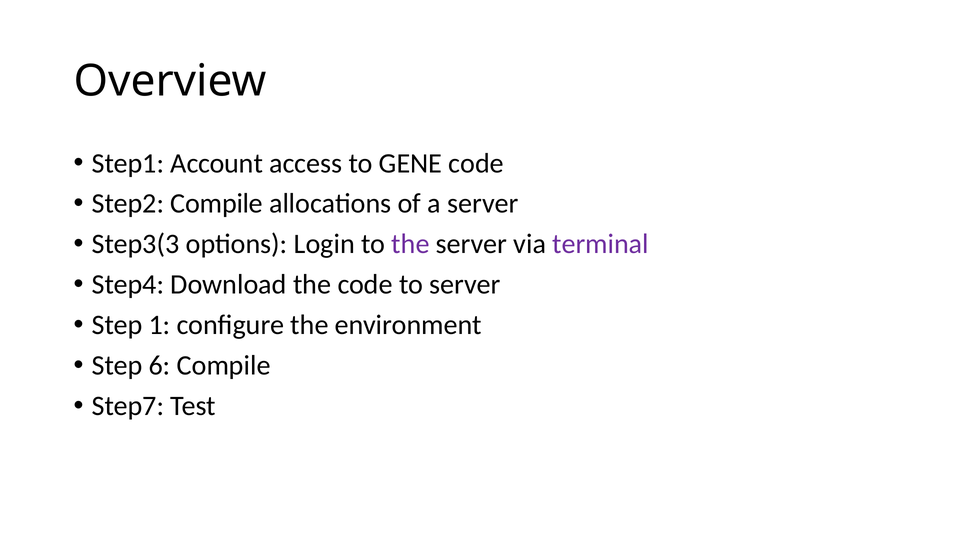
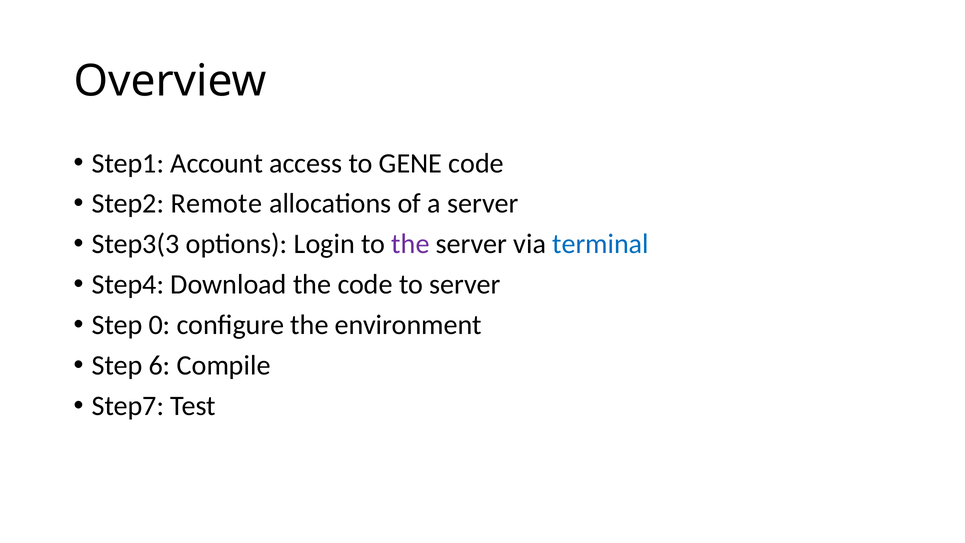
Step2 Compile: Compile -> Remote (216, 204)
terminal colour: purple -> blue (601, 244)
1: 1 -> 0 (160, 325)
